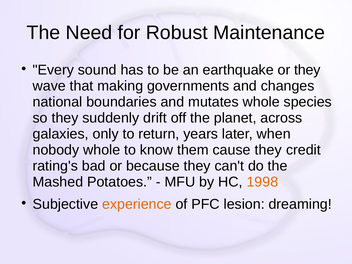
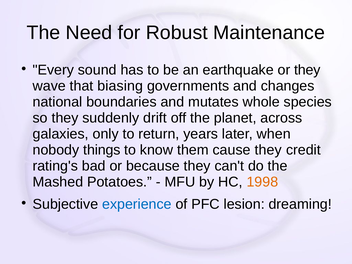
making: making -> biasing (120, 86)
nobody whole: whole -> things (102, 150)
experience colour: orange -> blue (137, 204)
